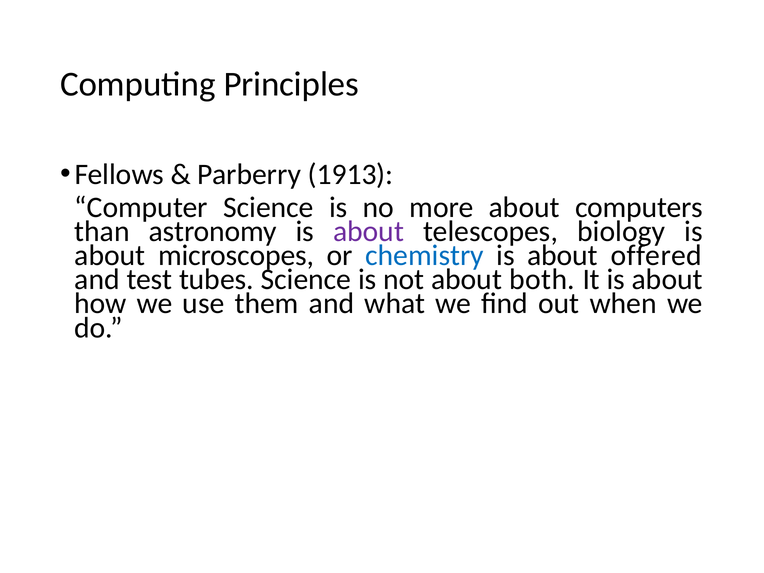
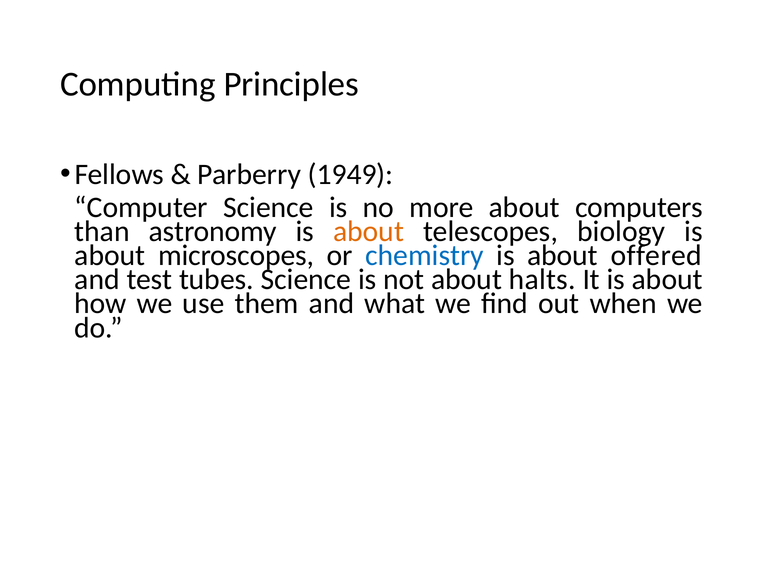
1913: 1913 -> 1949 (351, 174)
about colour: purple -> orange (369, 231)
both: both -> halts (542, 280)
